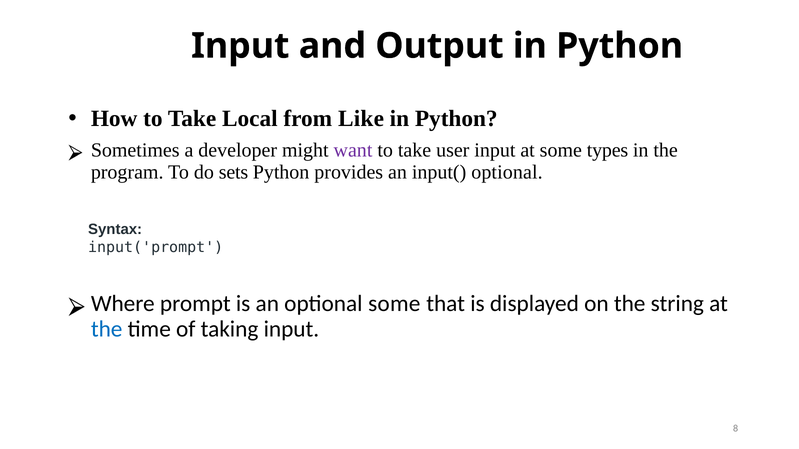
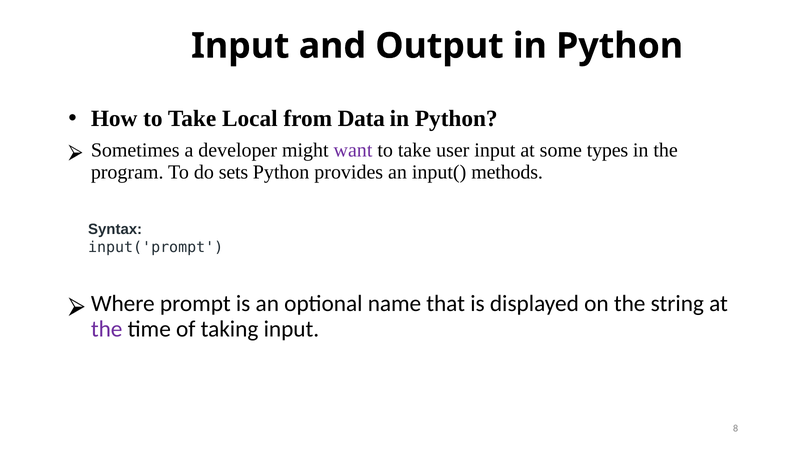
Like: Like -> Data (361, 119)
input( optional: optional -> methods (507, 172)
optional some: some -> name (394, 304)
the colour: blue -> purple (107, 329)
